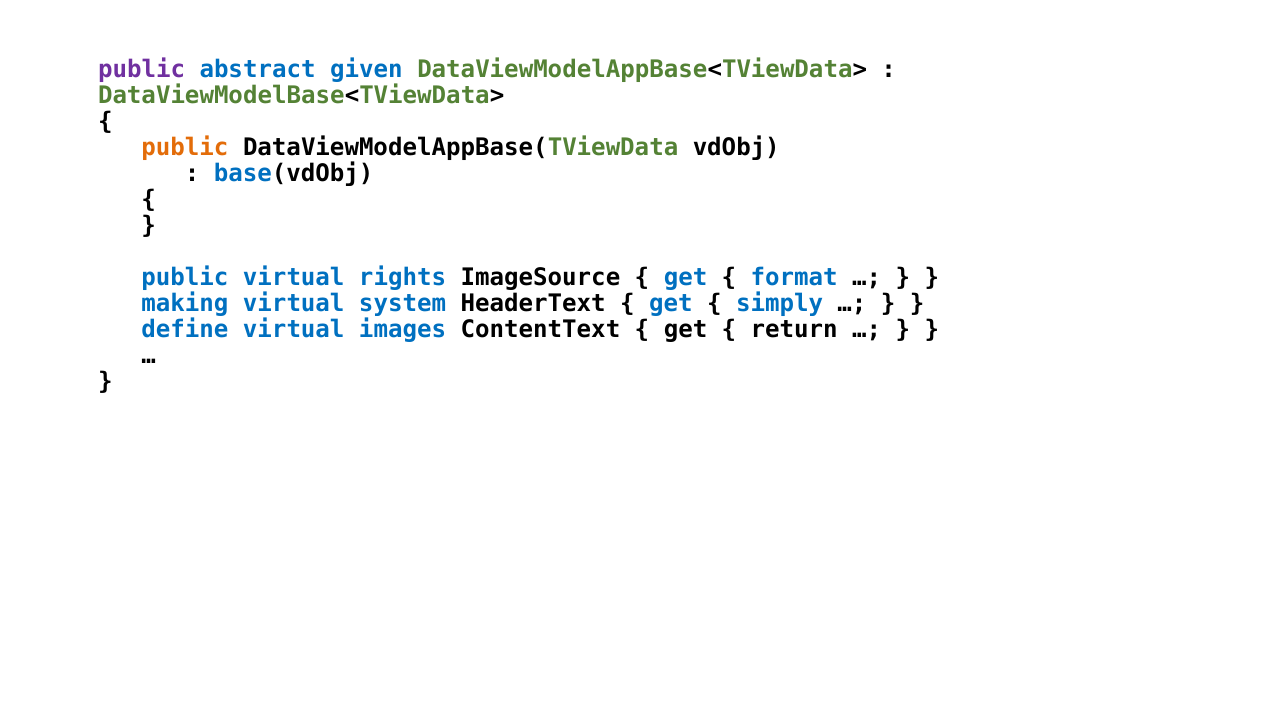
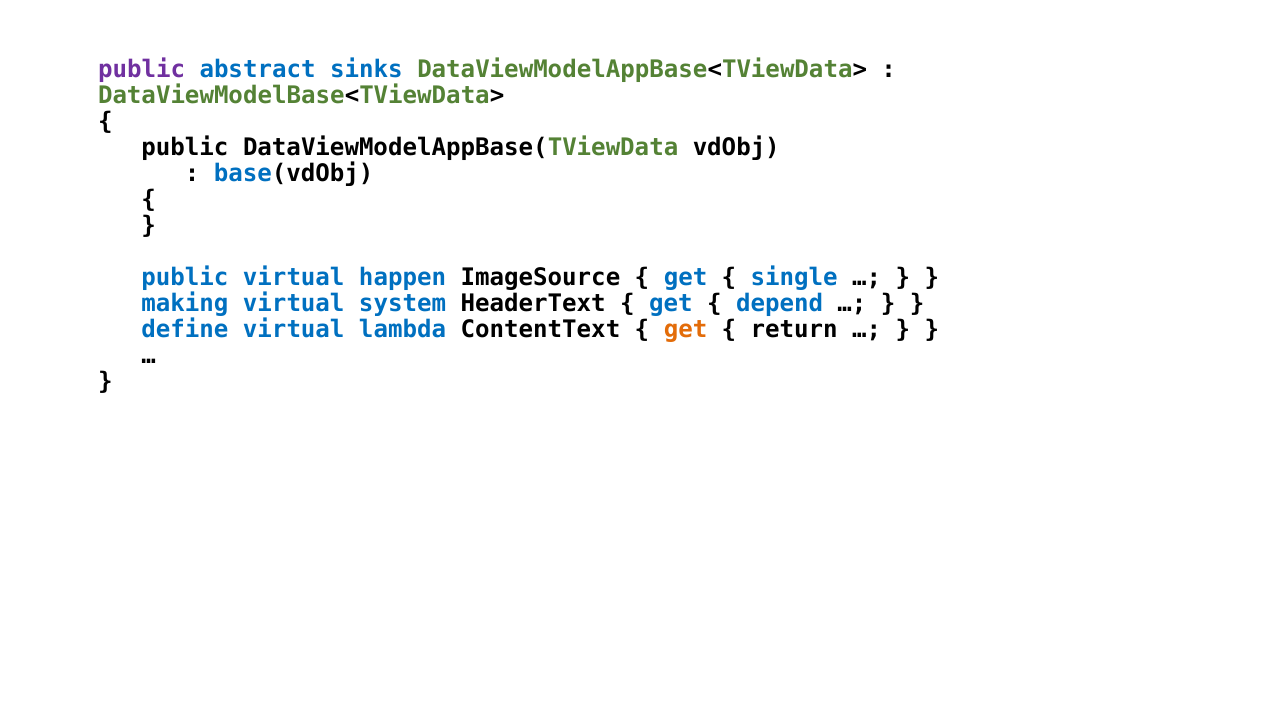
given: given -> sinks (366, 69)
public colour: orange -> black (185, 147)
rights: rights -> happen (403, 277)
format: format -> single (794, 277)
simply: simply -> depend (780, 303)
images: images -> lambda (403, 329)
get colour: black -> orange (686, 329)
